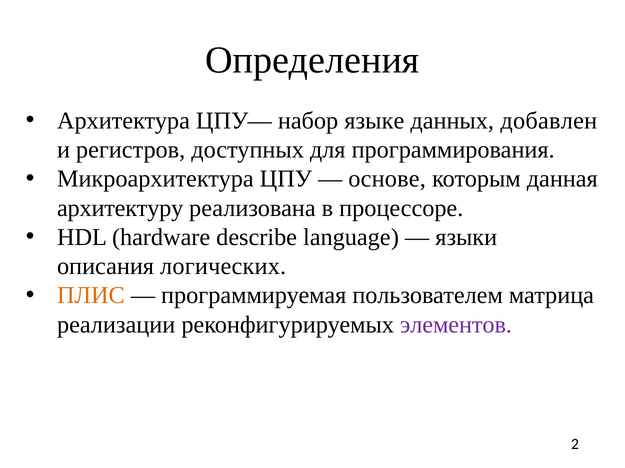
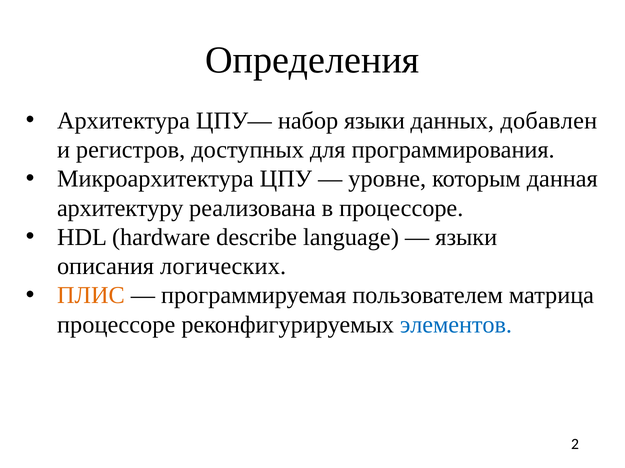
набор языке: языке -> языки (374, 121)
основе: основе -> уровне (387, 179)
реализации: реализации -> процессоре (116, 325)
элементов colour: purple -> blue (456, 325)
